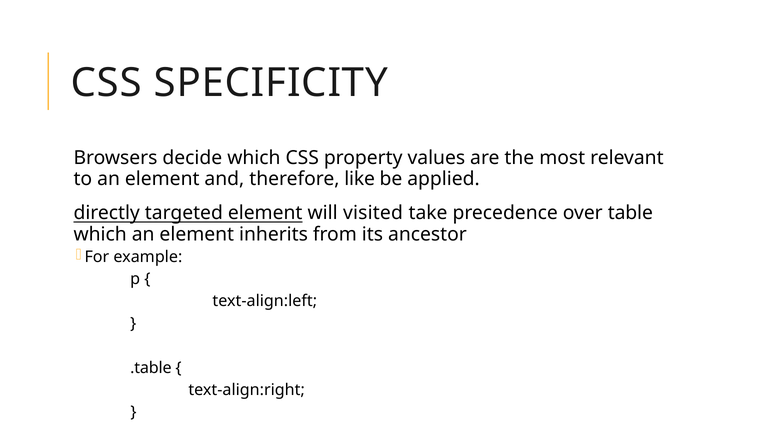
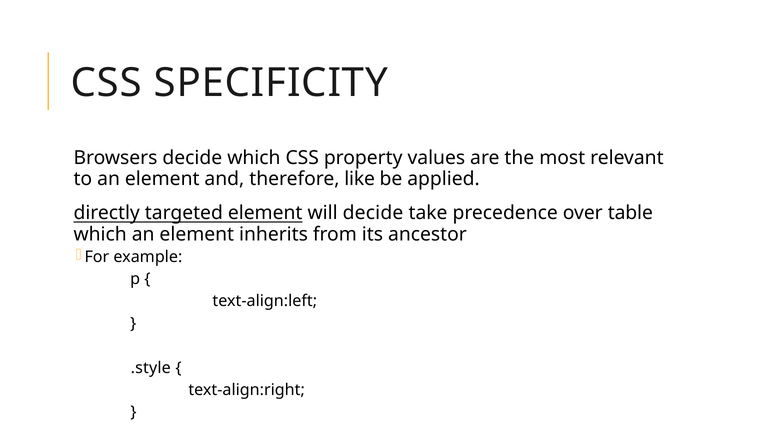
will visited: visited -> decide (373, 213)
.table: .table -> .style (151, 368)
